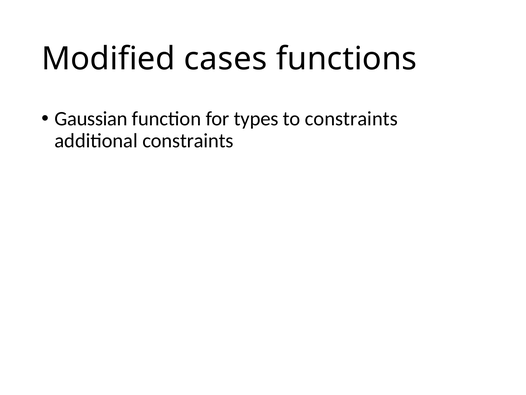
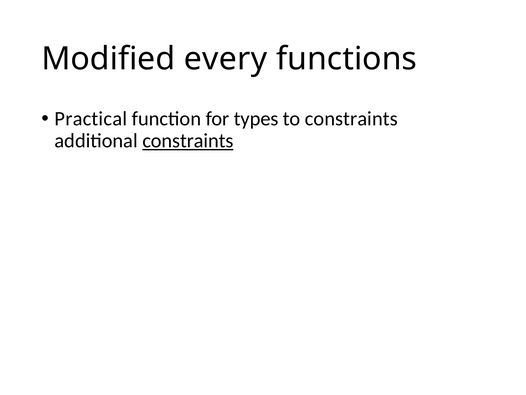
cases: cases -> every (226, 59)
Gaussian: Gaussian -> Practical (91, 119)
constraints underline: none -> present (188, 141)
